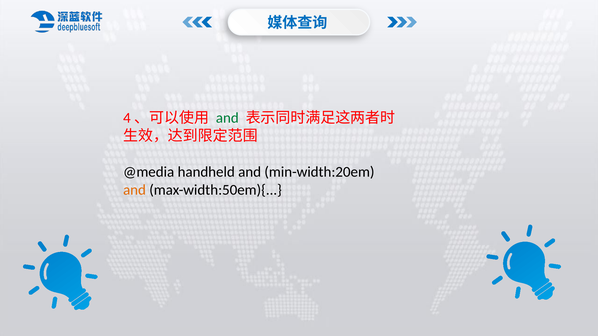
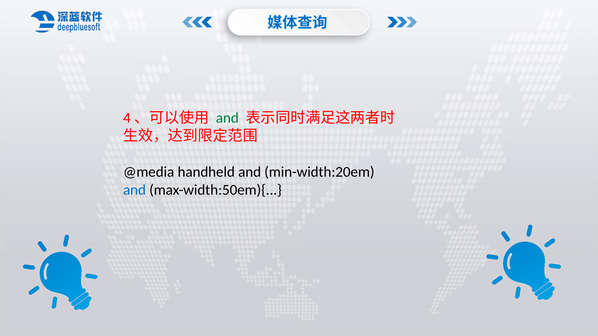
and colour: orange -> blue (135, 190)
